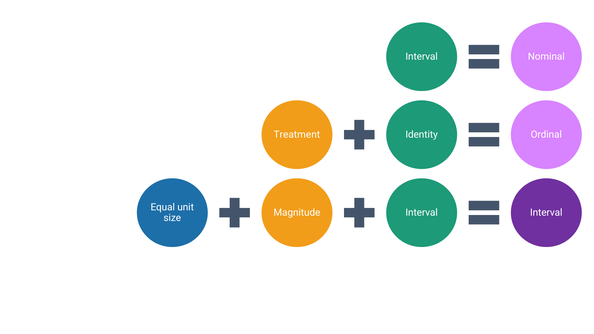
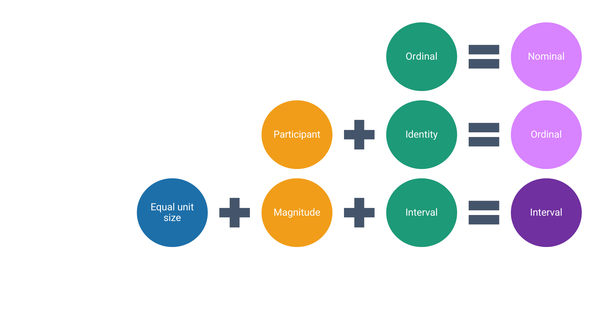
Interval: Interval -> Ordinal (422, 57)
Treatment: Treatment -> Participant (297, 135)
